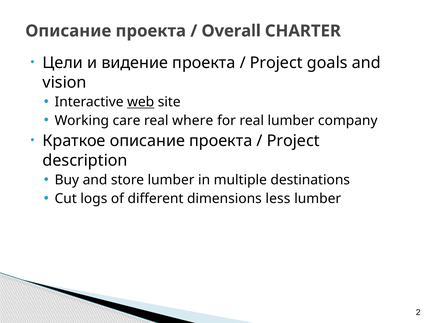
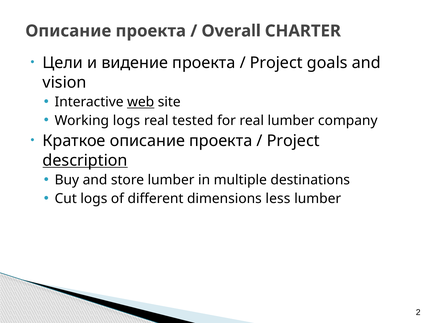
Working care: care -> logs (126, 121)
where: where -> tested (193, 121)
description underline: none -> present (85, 161)
